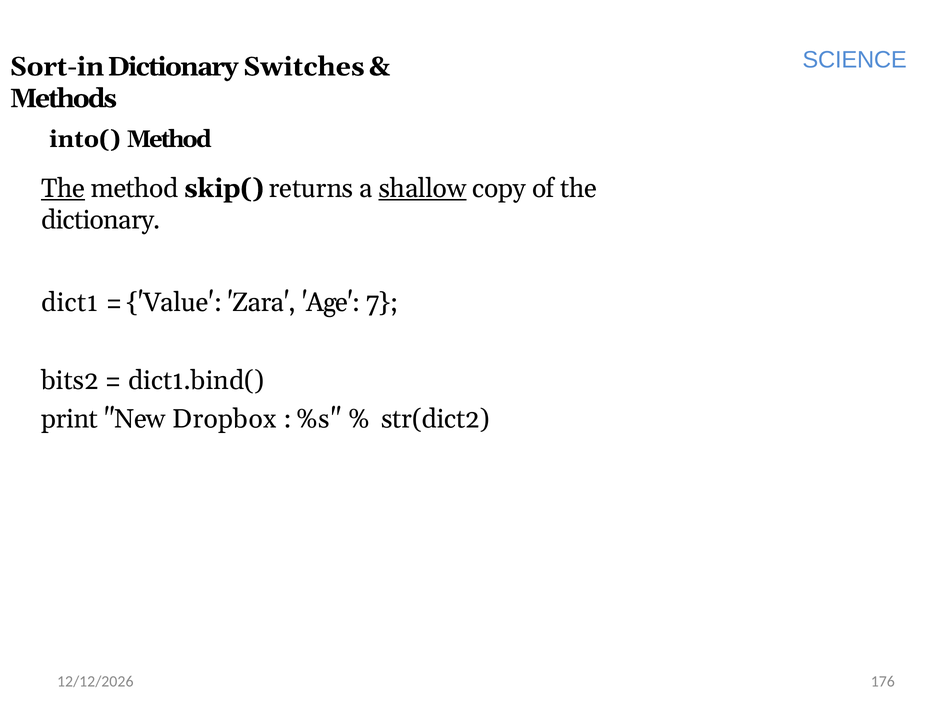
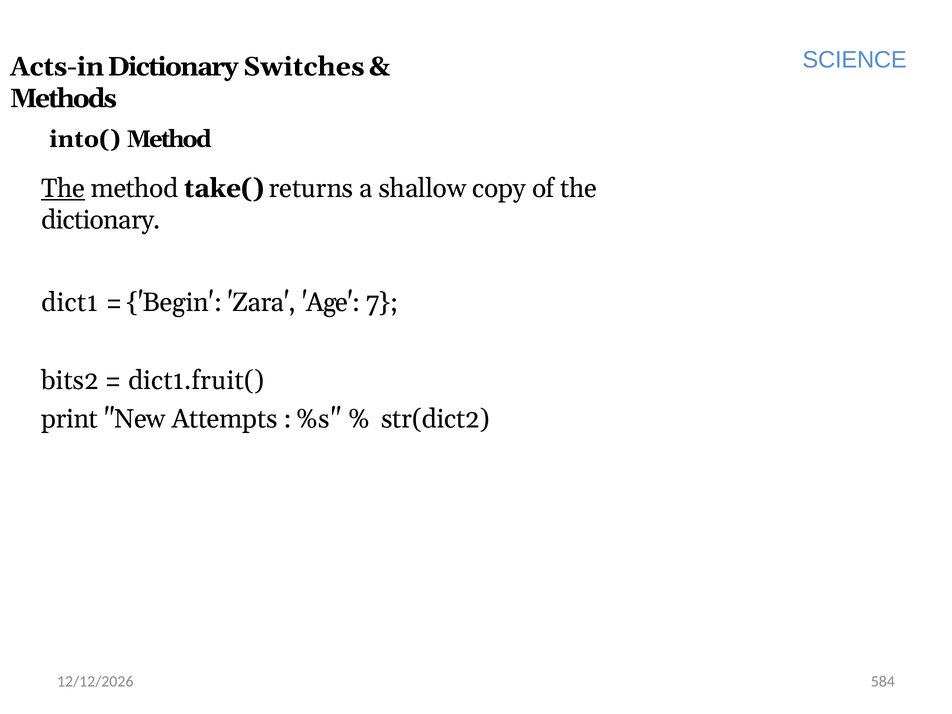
Sort-in: Sort-in -> Acts-in (57, 67)
skip(: skip( -> take( (224, 188)
shallow underline: present -> none (423, 188)
Value: Value -> Begin (174, 303)
dict1.bind(: dict1.bind( -> dict1.fruit( (196, 381)
Dropbox: Dropbox -> Attempts (225, 419)
176: 176 -> 584 (883, 682)
